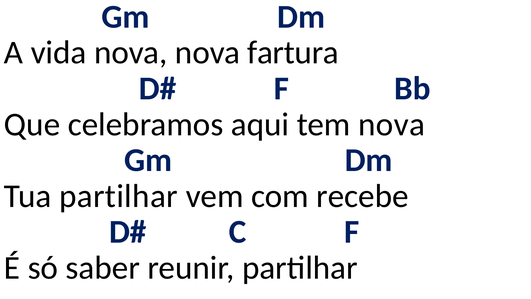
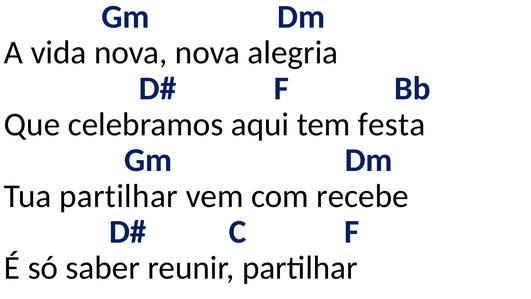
fartura: fartura -> alegria (293, 53)
tem nova: nova -> festa (392, 124)
